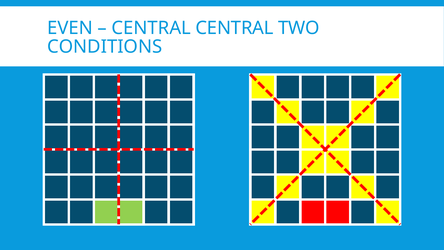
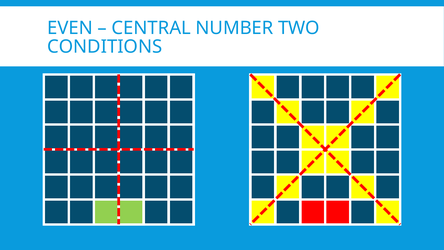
CENTRAL CENTRAL: CENTRAL -> NUMBER (234, 28)
